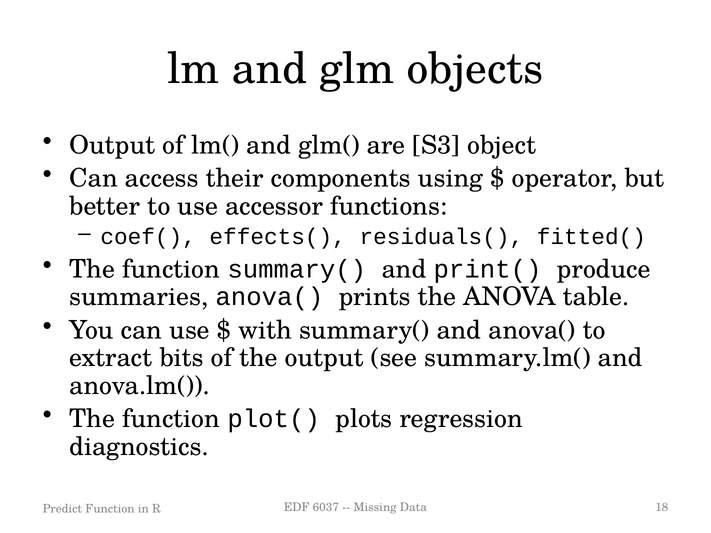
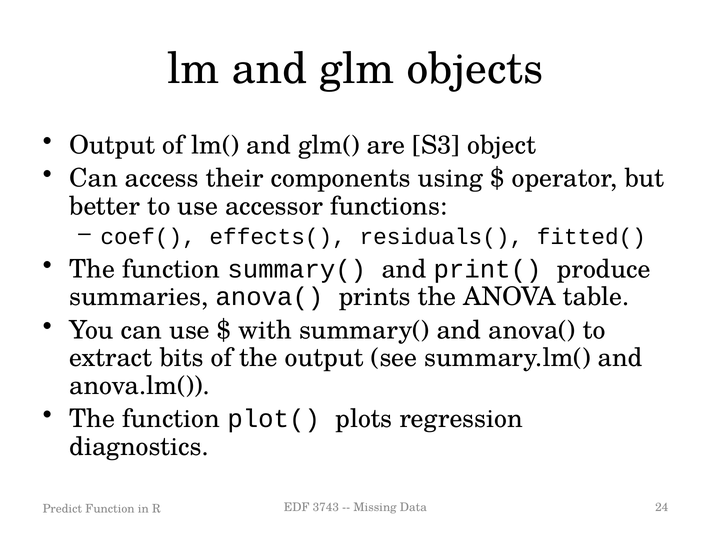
6037: 6037 -> 3743 (326, 508)
18: 18 -> 24 (662, 508)
